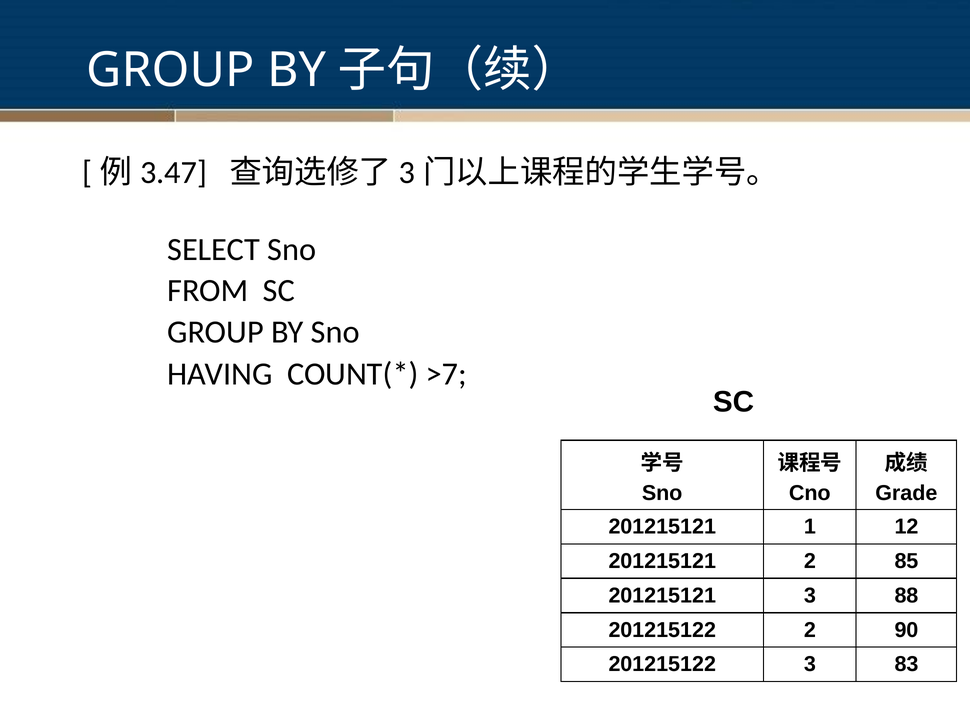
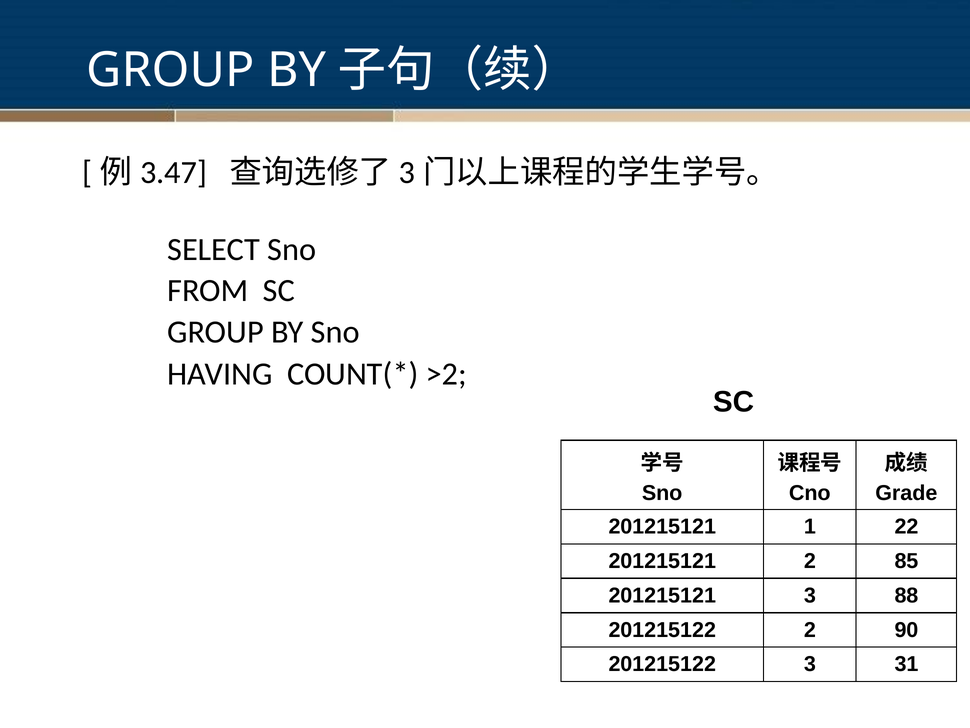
>7: >7 -> >2 (446, 374)
12: 12 -> 22 (906, 526)
83: 83 -> 31 (906, 664)
